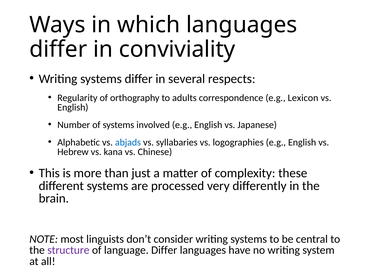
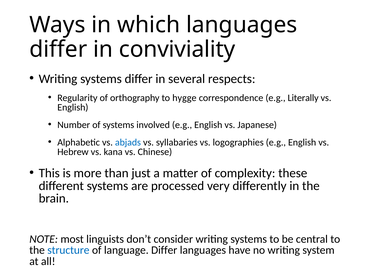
adults: adults -> hygge (184, 98)
Lexicon: Lexicon -> Literally (303, 98)
structure colour: purple -> blue (68, 250)
